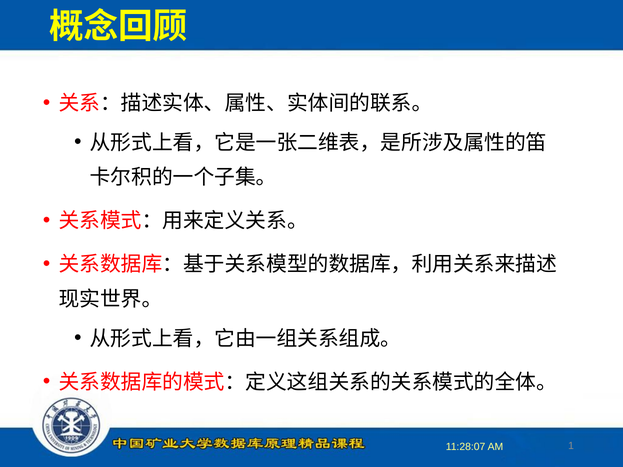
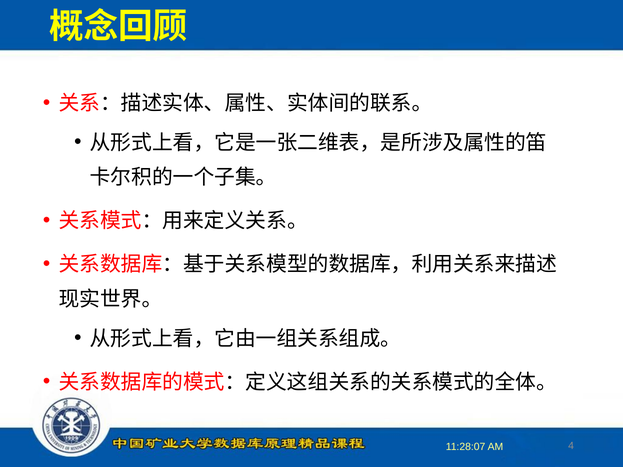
1: 1 -> 4 (571, 446)
